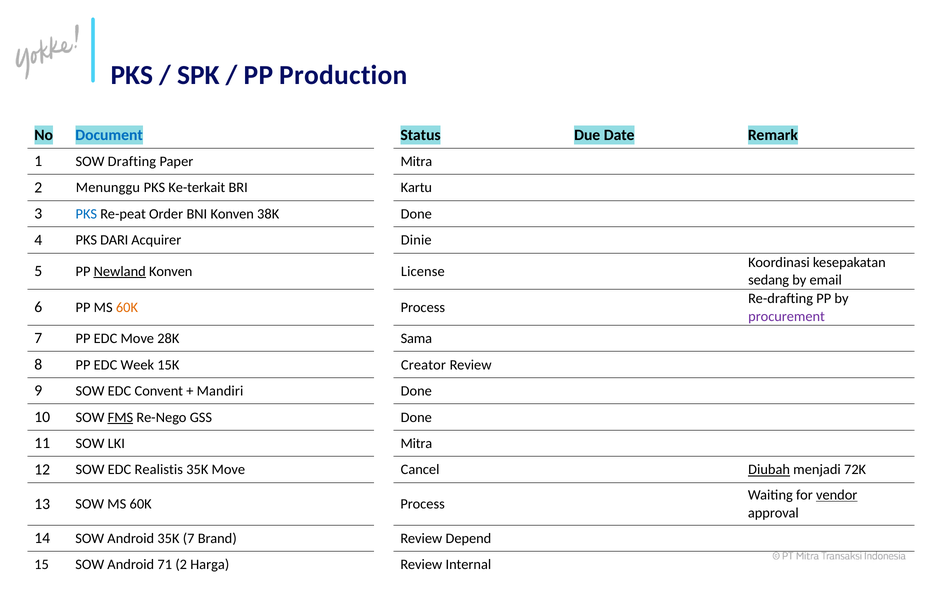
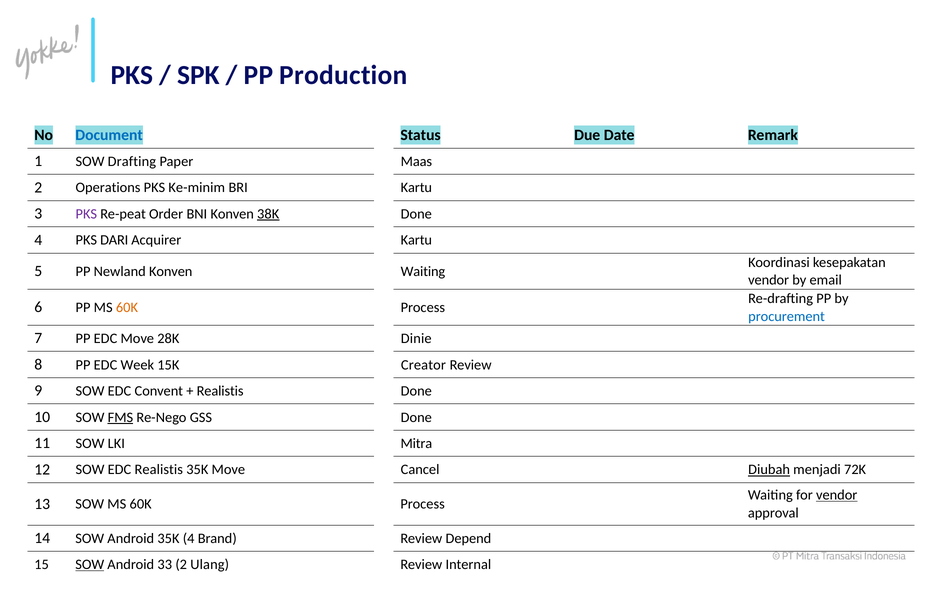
Paper Mitra: Mitra -> Maas (416, 161)
Menunggu: Menunggu -> Operations (108, 188)
Ke-terkait: Ke-terkait -> Ke-minim (197, 188)
PKS colour: blue -> purple (86, 214)
38K underline: none -> present (268, 214)
Acquirer Dinie: Dinie -> Kartu (416, 240)
Newland underline: present -> none (120, 271)
Konven License: License -> Waiting (423, 271)
sedang: sedang -> vendor (769, 280)
procurement colour: purple -> blue (787, 316)
Sama: Sama -> Dinie (416, 338)
Mandiri: Mandiri -> Realistis (220, 391)
35K 7: 7 -> 4 (189, 538)
SOW underline: none -> present (90, 564)
71: 71 -> 33 (165, 564)
Harga: Harga -> Ulang (210, 564)
